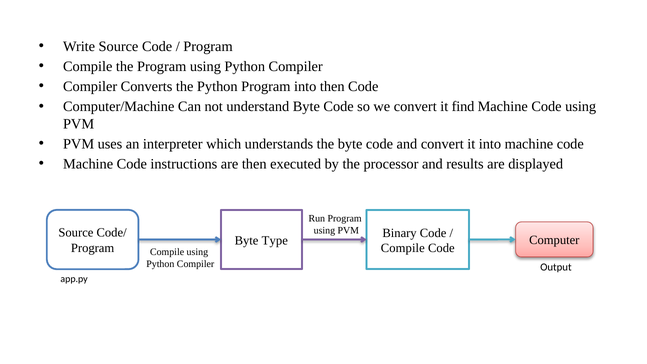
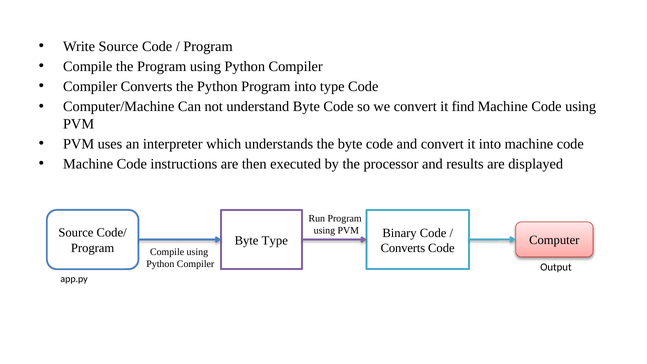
into then: then -> type (332, 86)
Compile: Compile -> Converts (403, 248)
